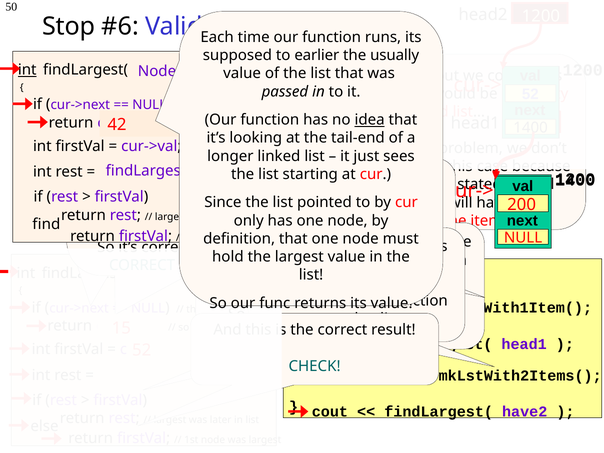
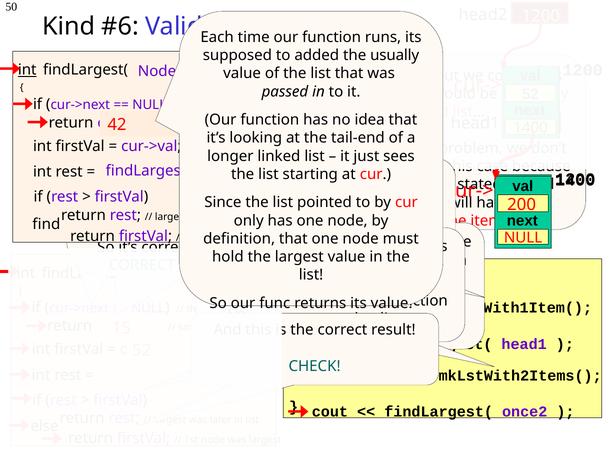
Stop: Stop -> Kind (69, 26)
earlier: earlier -> added (317, 55)
idea underline: present -> none (370, 120)
have2: have2 -> once2 (525, 412)
